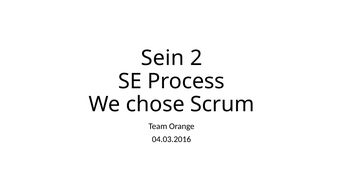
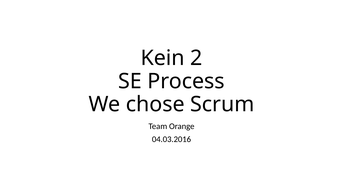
Sein: Sein -> Kein (163, 58)
